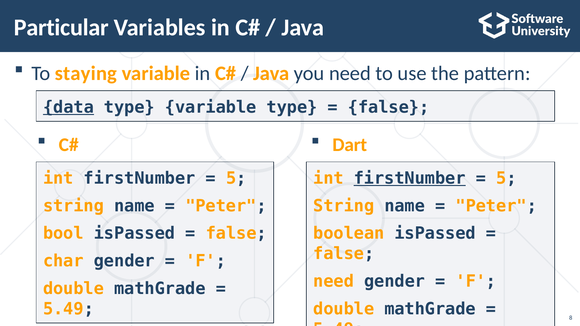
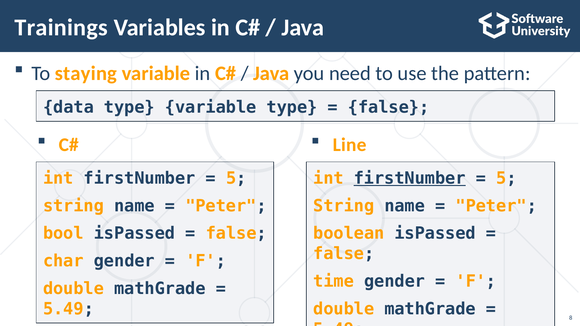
Particular: Particular -> Trainings (61, 27)
data underline: present -> none (68, 107)
Dart: Dart -> Line (350, 145)
need: need -> time (334, 281)
